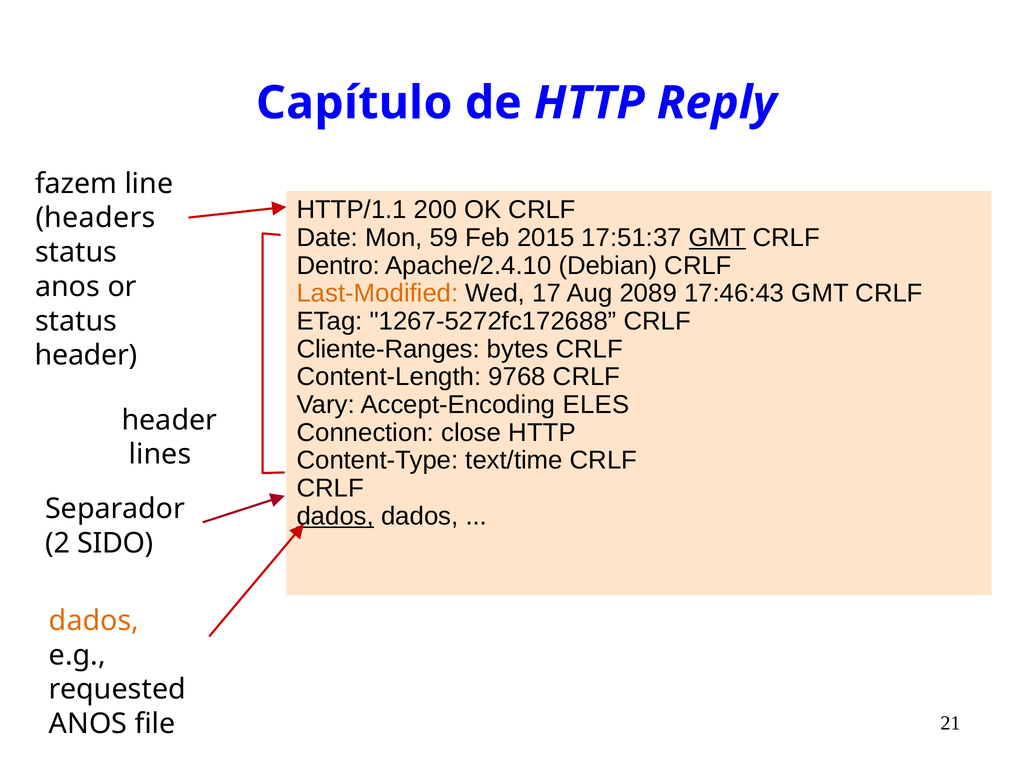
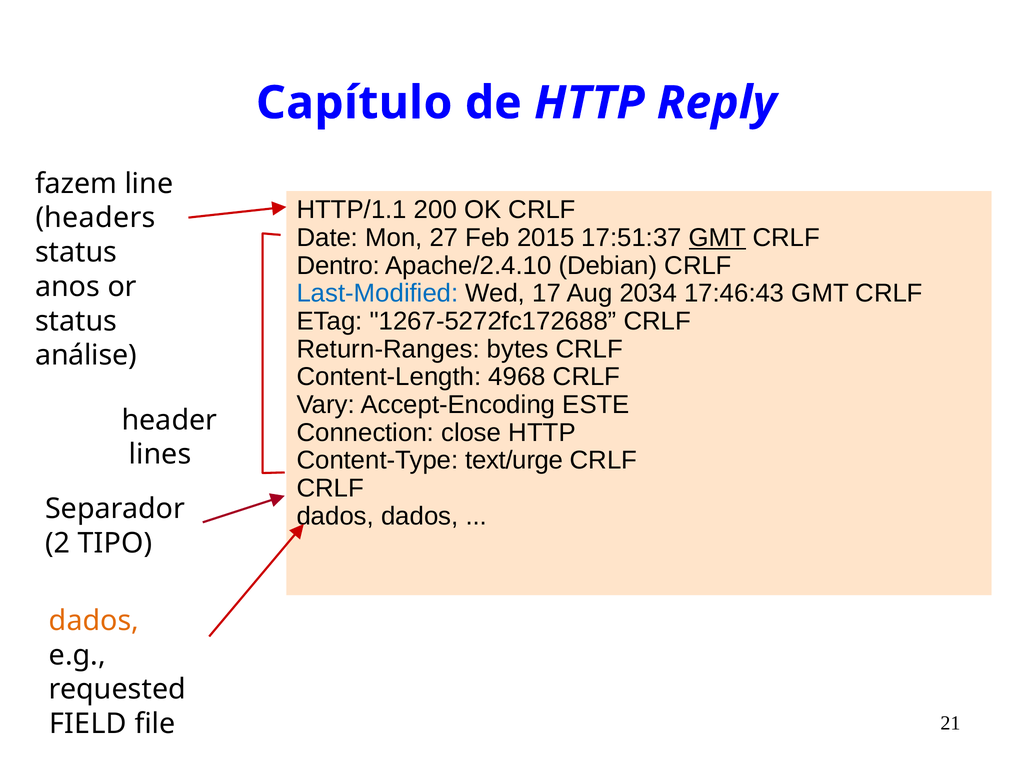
59: 59 -> 27 (444, 238)
Last-Modified colour: orange -> blue (378, 294)
2089: 2089 -> 2034 (648, 294)
Cliente-Ranges: Cliente-Ranges -> Return-Ranges (388, 349)
header: header -> análise (86, 356)
9768: 9768 -> 4968 (517, 377)
ELES: ELES -> ESTE (596, 405)
text/time: text/time -> text/urge (514, 461)
dados underline: present -> none (335, 516)
SIDO: SIDO -> TIPO (115, 544)
ANOS: ANOS -> FIELD (88, 724)
